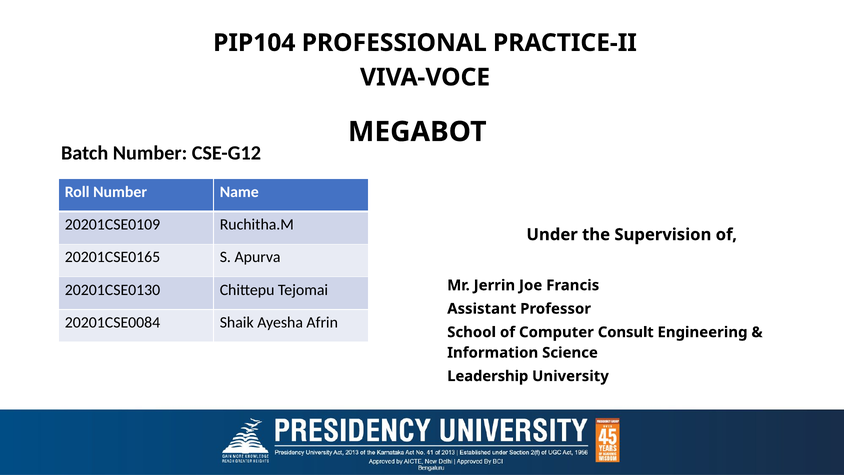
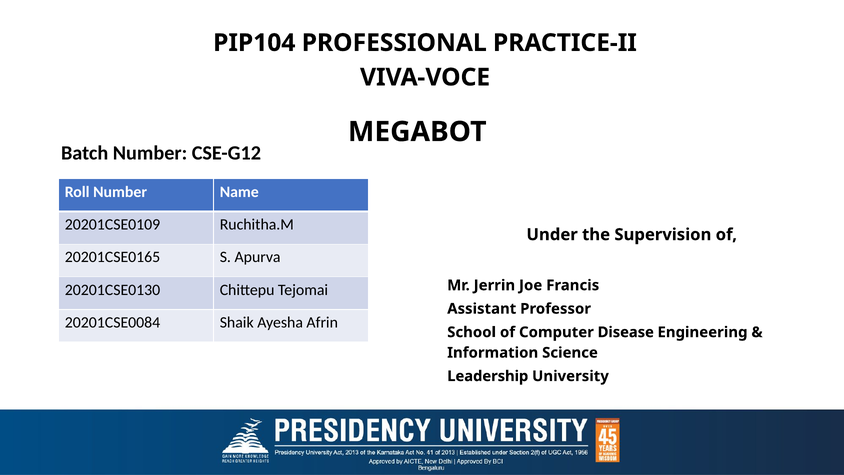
Consult: Consult -> Disease (626, 332)
